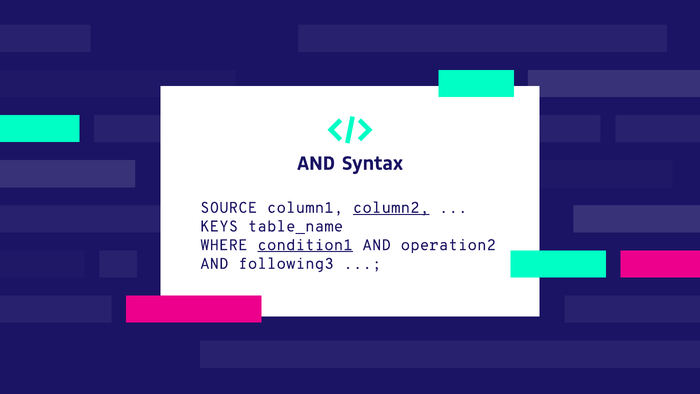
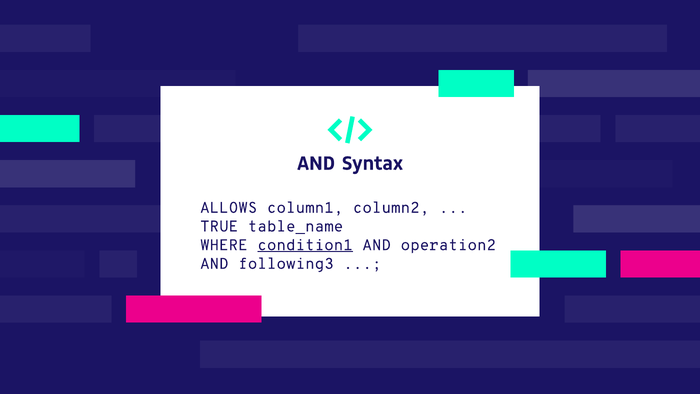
SOURCE: SOURCE -> ALLOWS (229, 208)
column2 underline: present -> none (391, 208)
KEYS: KEYS -> TRUE (219, 226)
